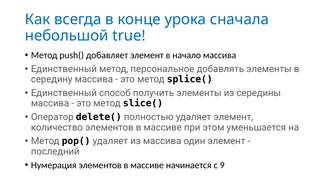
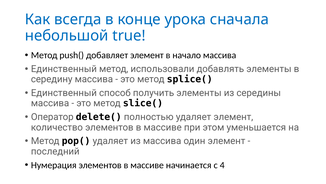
персональное: персональное -> использовали (162, 69)
9: 9 -> 4 (222, 165)
